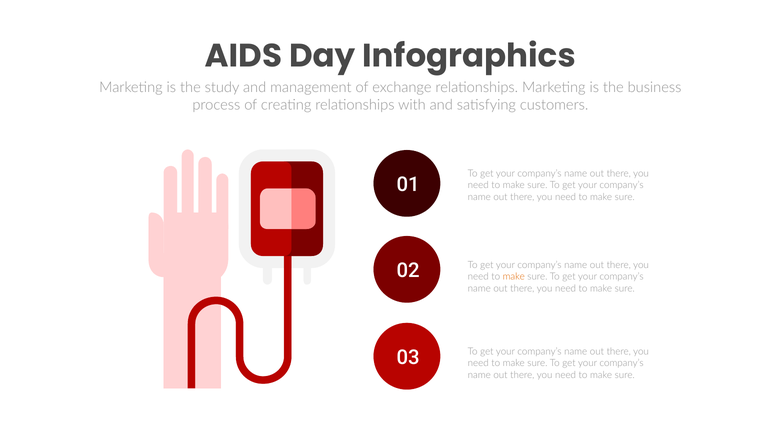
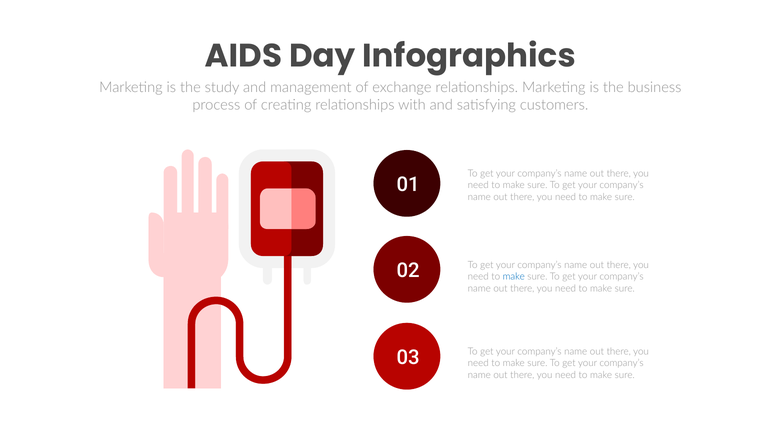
make colour: orange -> blue (514, 277)
